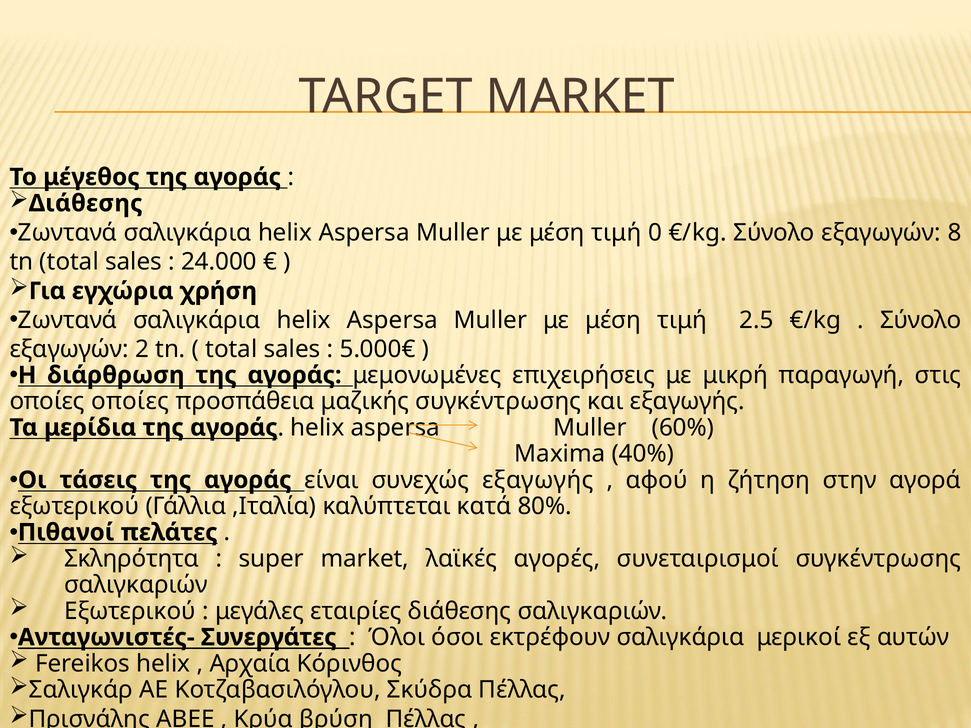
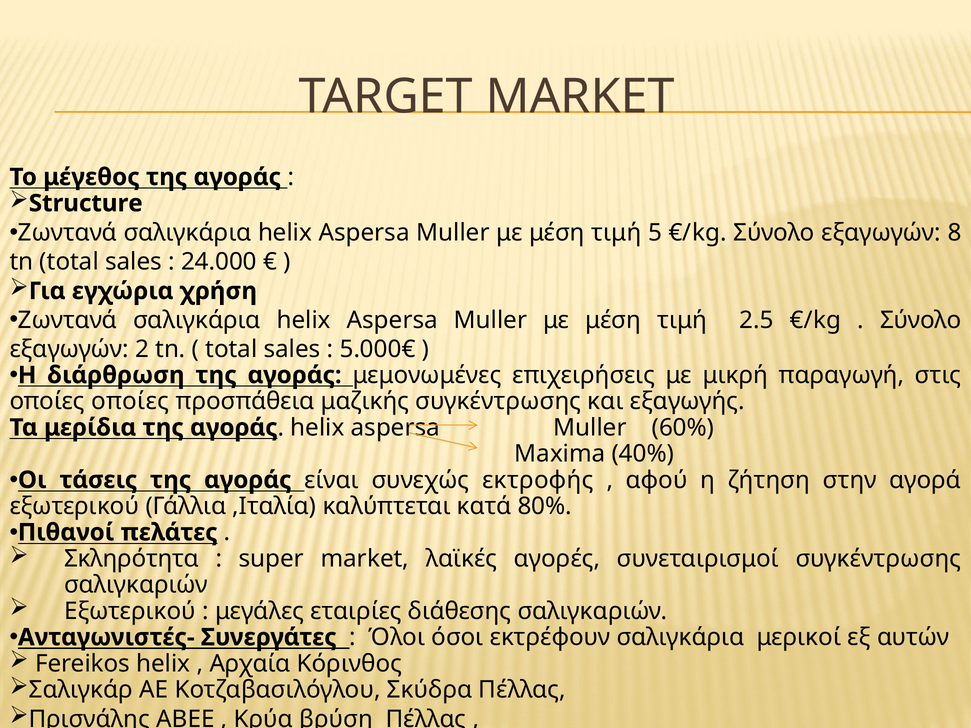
Διάθεσης: Διάθεσης -> Structure (86, 203)
τιμή 0: 0 -> 5 (655, 233)
συνεχώς εξαγωγής: εξαγωγής -> εκτροφής (538, 480)
